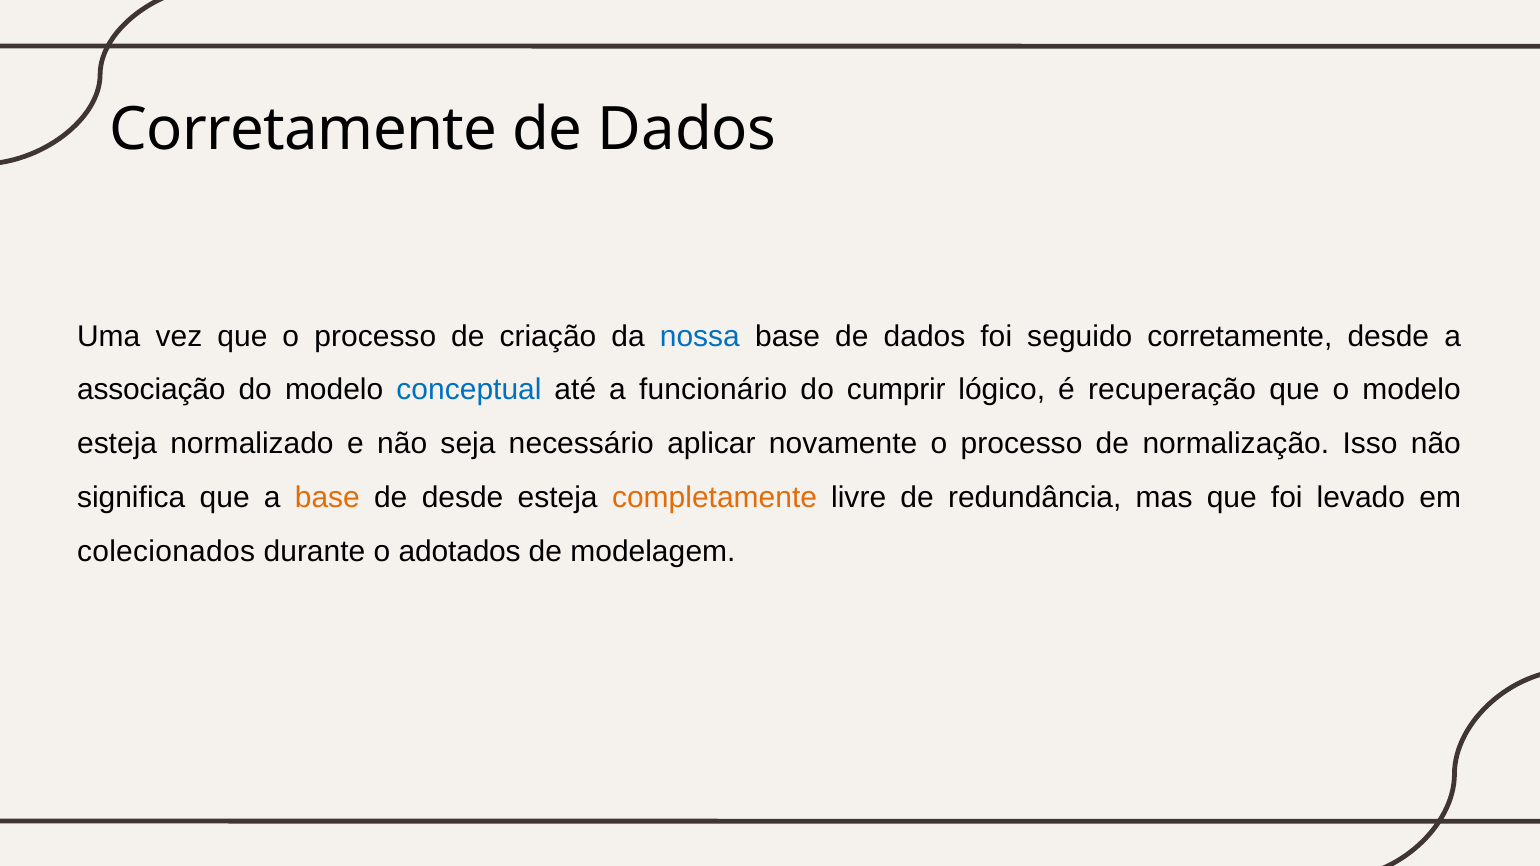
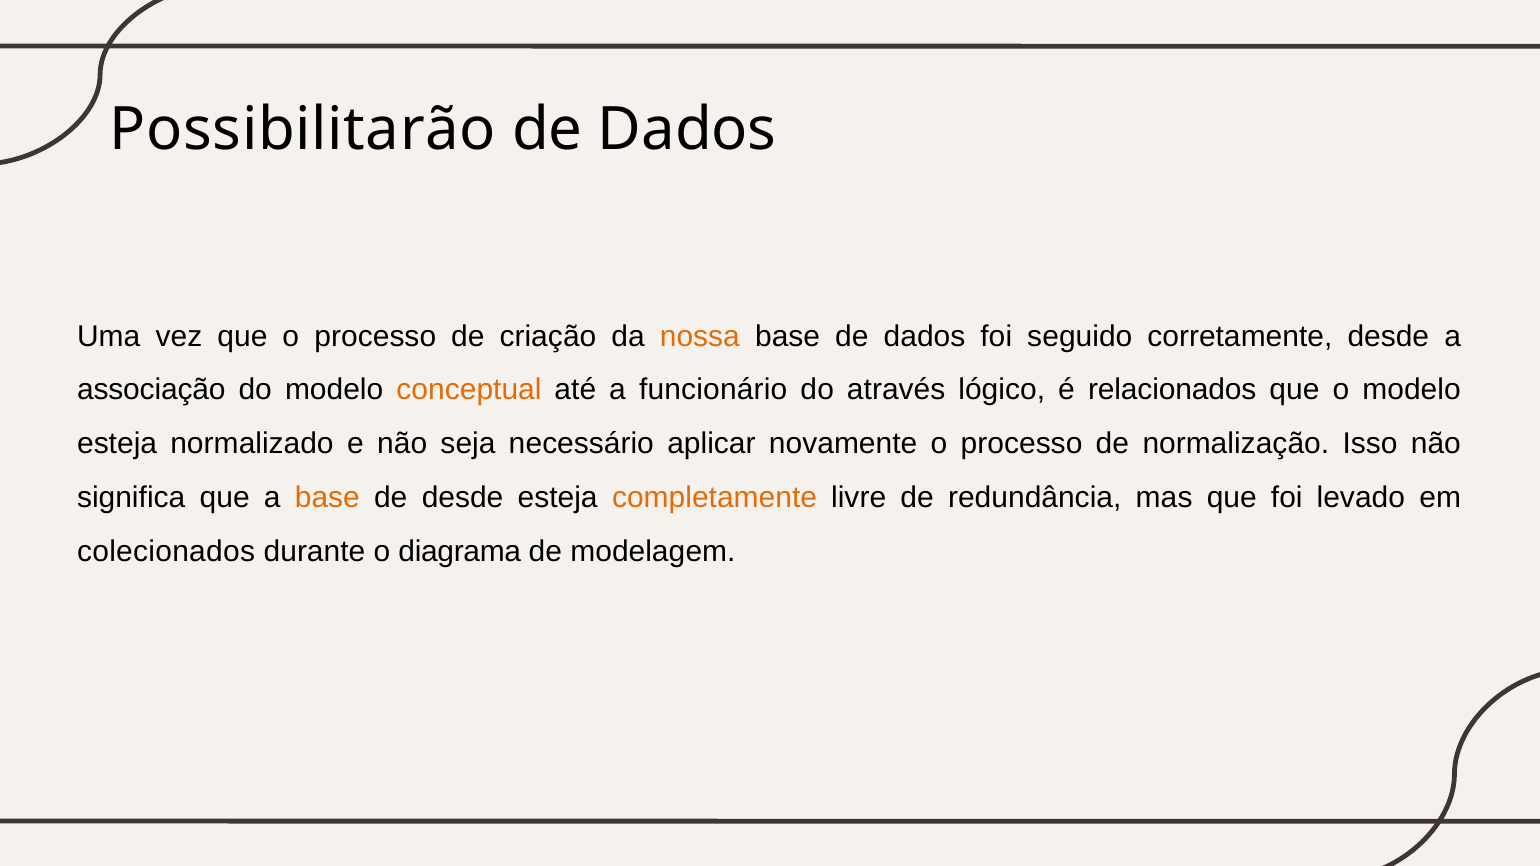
Corretamente: Corretamente -> Possibilitarão (303, 130)
nossa colour: blue -> orange (700, 336)
conceptual colour: blue -> orange (469, 390)
cumprir: cumprir -> através (896, 390)
recuperação: recuperação -> relacionados (1172, 390)
adotados: adotados -> diagrama (460, 552)
